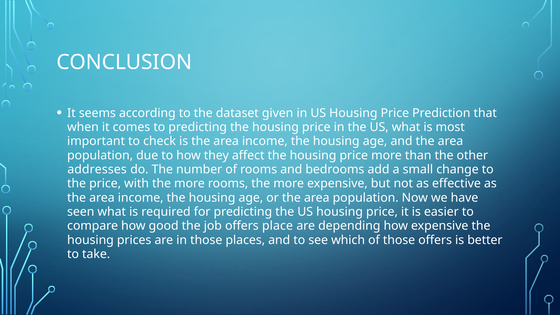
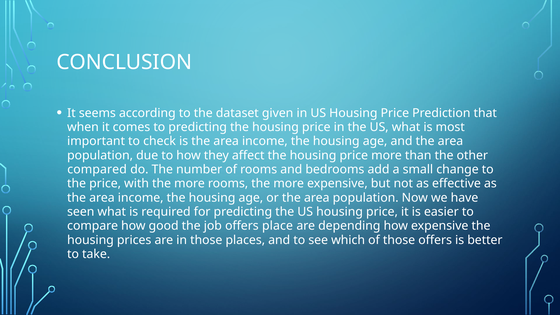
addresses: addresses -> compared (97, 169)
